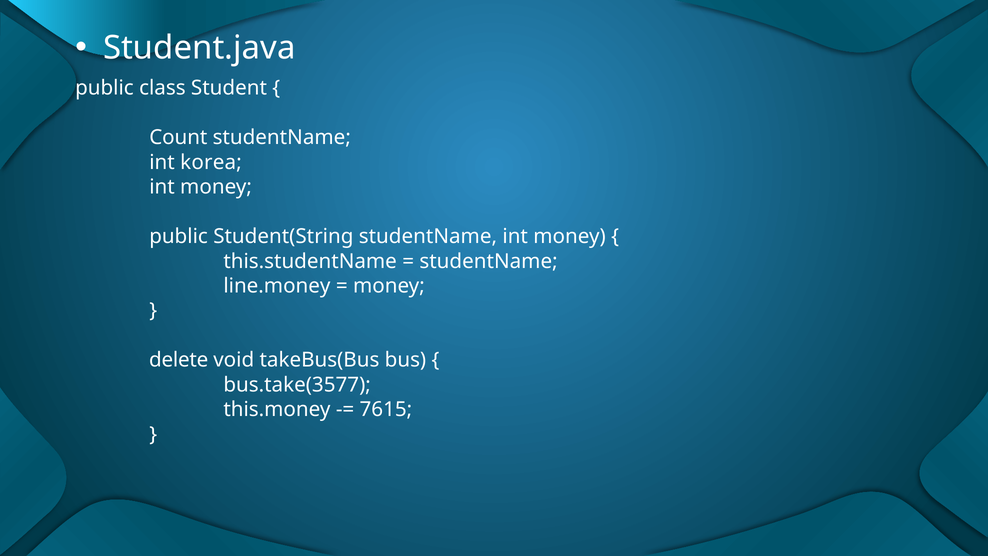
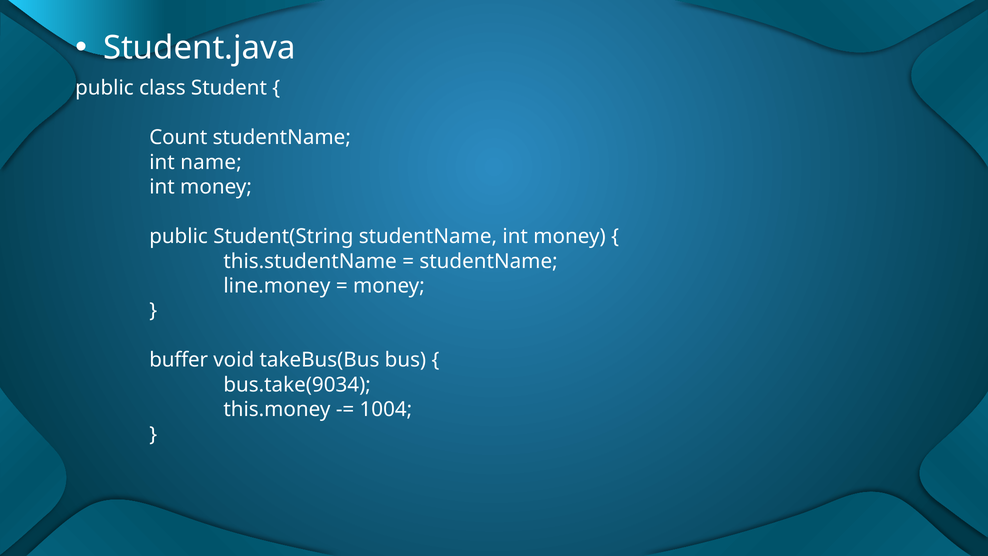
korea: korea -> name (211, 162)
delete: delete -> buffer (179, 360)
bus.take(3577: bus.take(3577 -> bus.take(9034 (297, 385)
7615: 7615 -> 1004 (386, 409)
